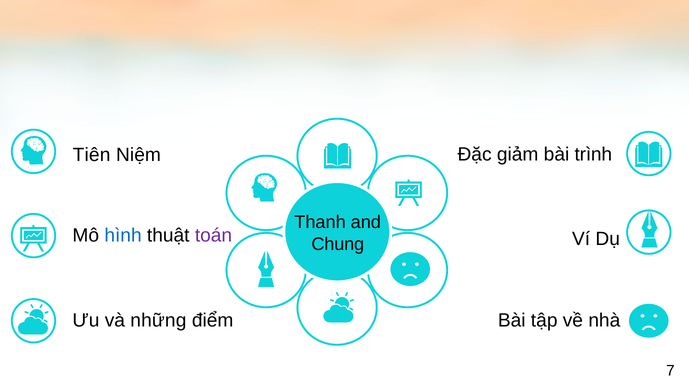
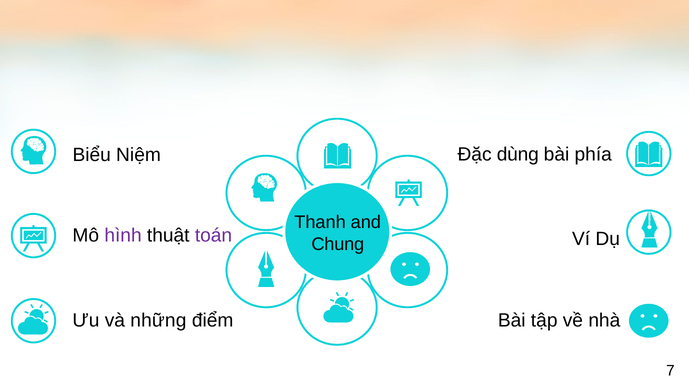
Tiên: Tiên -> Biểu (92, 155)
giảm: giảm -> dùng (518, 154)
trình: trình -> phía (593, 154)
hình colour: blue -> purple (123, 235)
